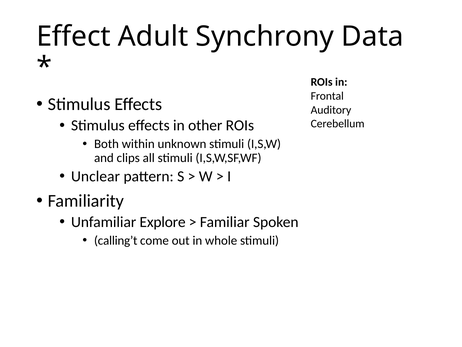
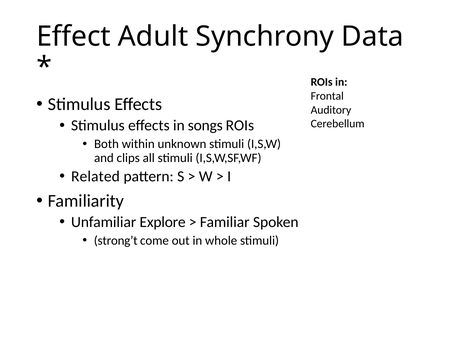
other: other -> songs (205, 125)
Unclear: Unclear -> Related (95, 176)
calling’t: calling’t -> strong’t (116, 240)
